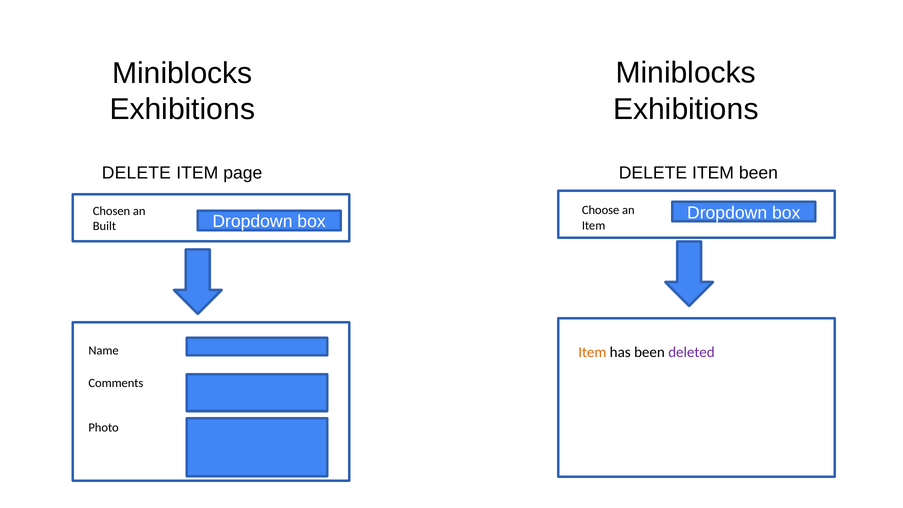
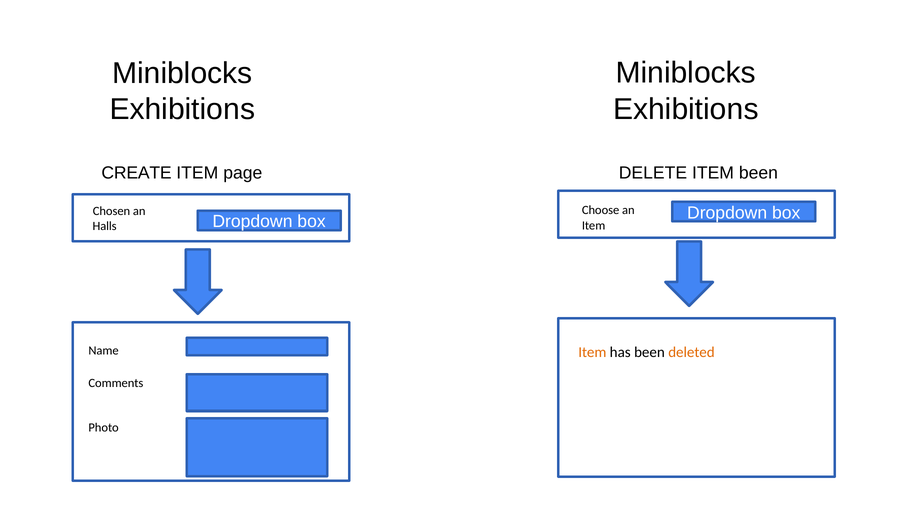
DELETE: DELETE -> CREATE (137, 173)
Built: Built -> Halls (105, 226)
deleted colour: purple -> orange (691, 352)
